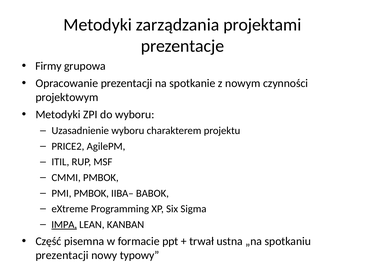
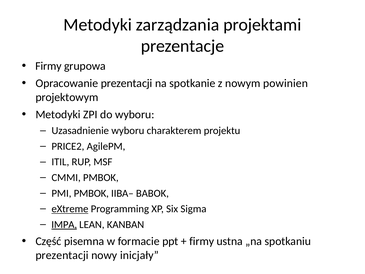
czynności: czynności -> powinien (286, 83)
eXtreme underline: none -> present (70, 209)
trwał: trwał -> firmy (202, 241)
typowy: typowy -> inicjały (139, 255)
